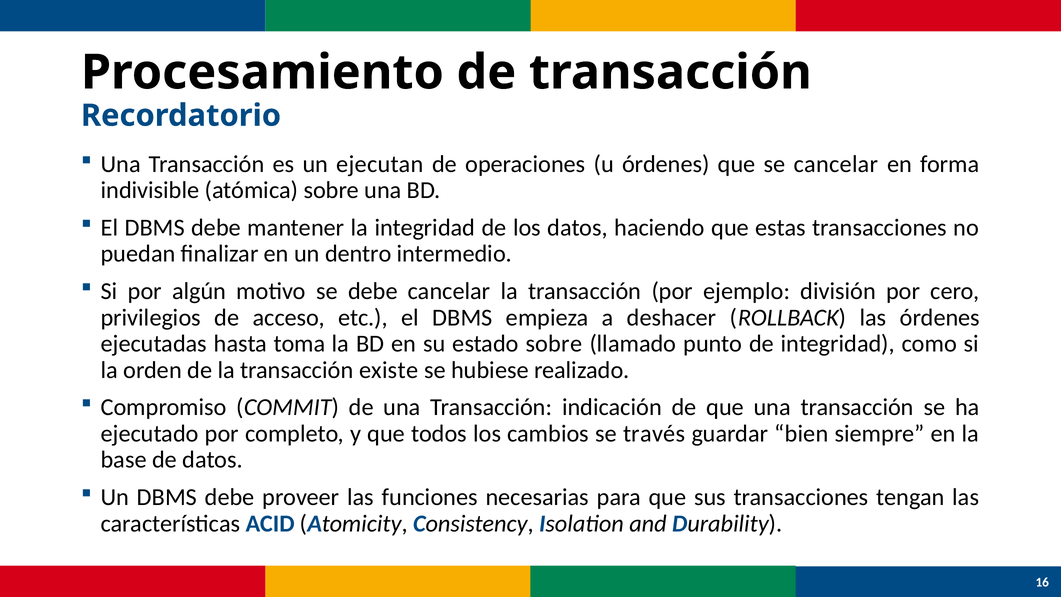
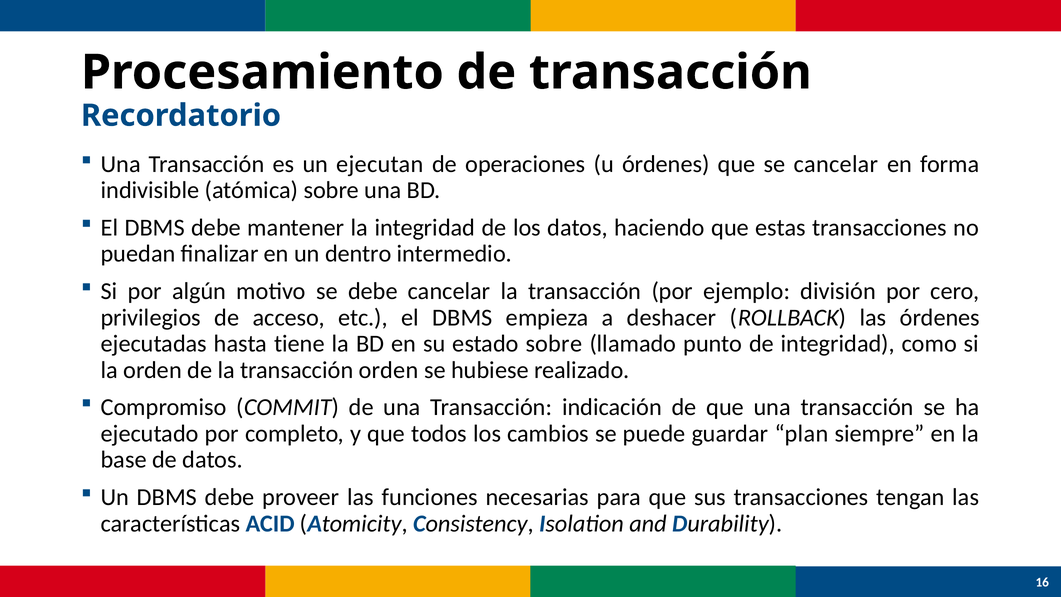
toma: toma -> tiene (299, 344)
transacción existe: existe -> orden (389, 370)
través: través -> puede (654, 434)
bien: bien -> plan (801, 434)
